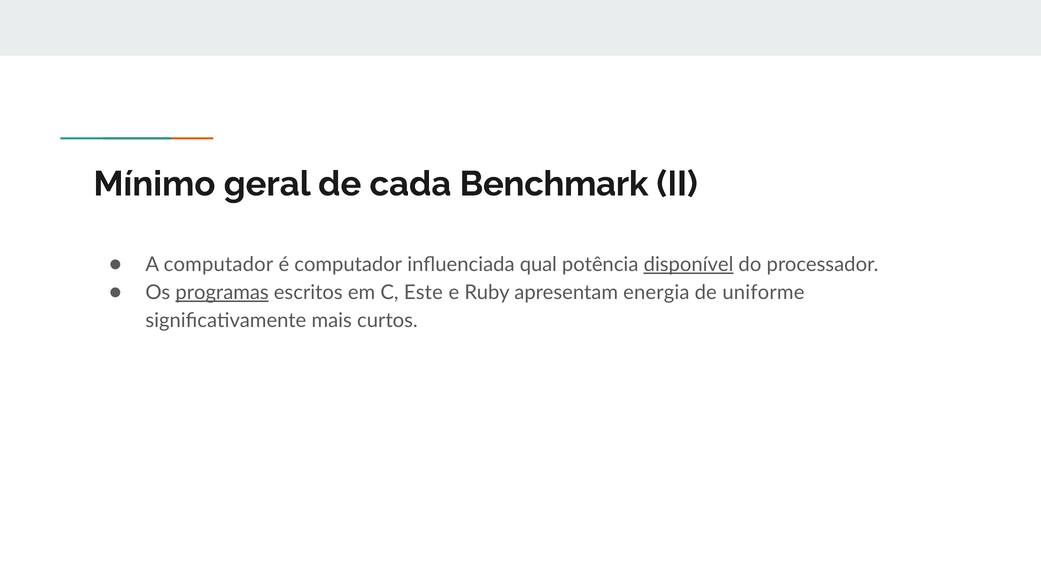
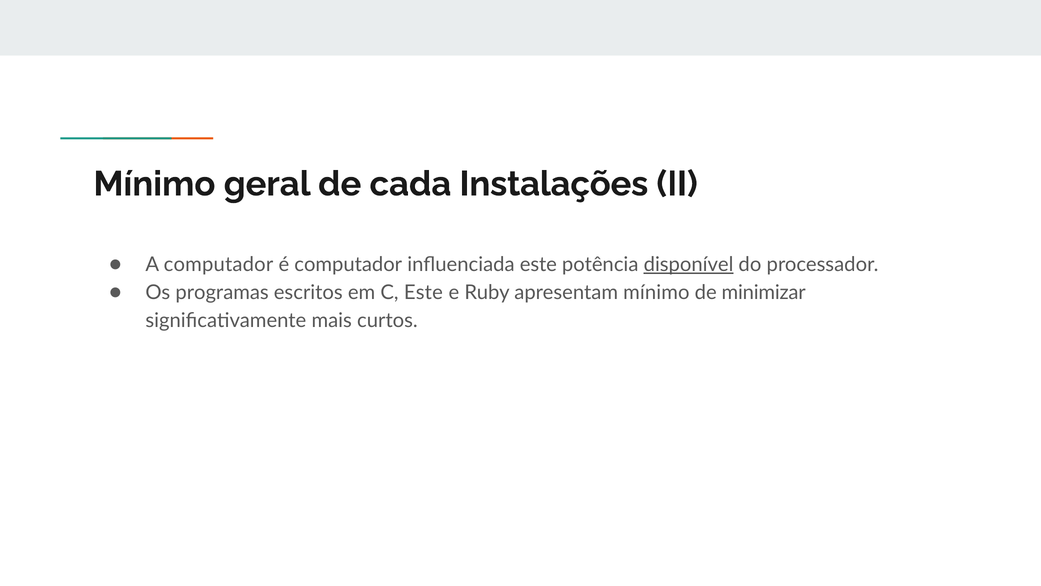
Benchmark: Benchmark -> Instalações (554, 184)
influenciada qual: qual -> este (538, 264)
programas underline: present -> none (222, 292)
apresentam energia: energia -> mínimo (656, 292)
uniforme: uniforme -> minimizar (764, 292)
